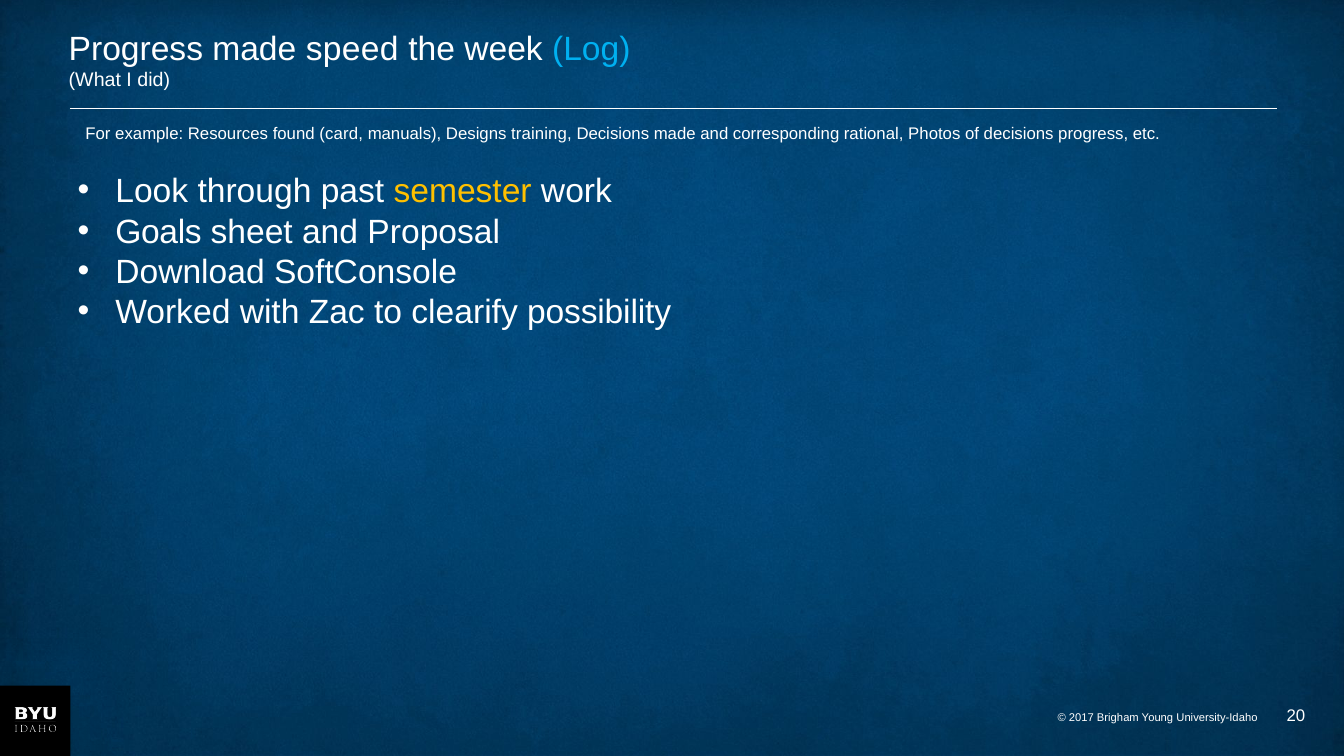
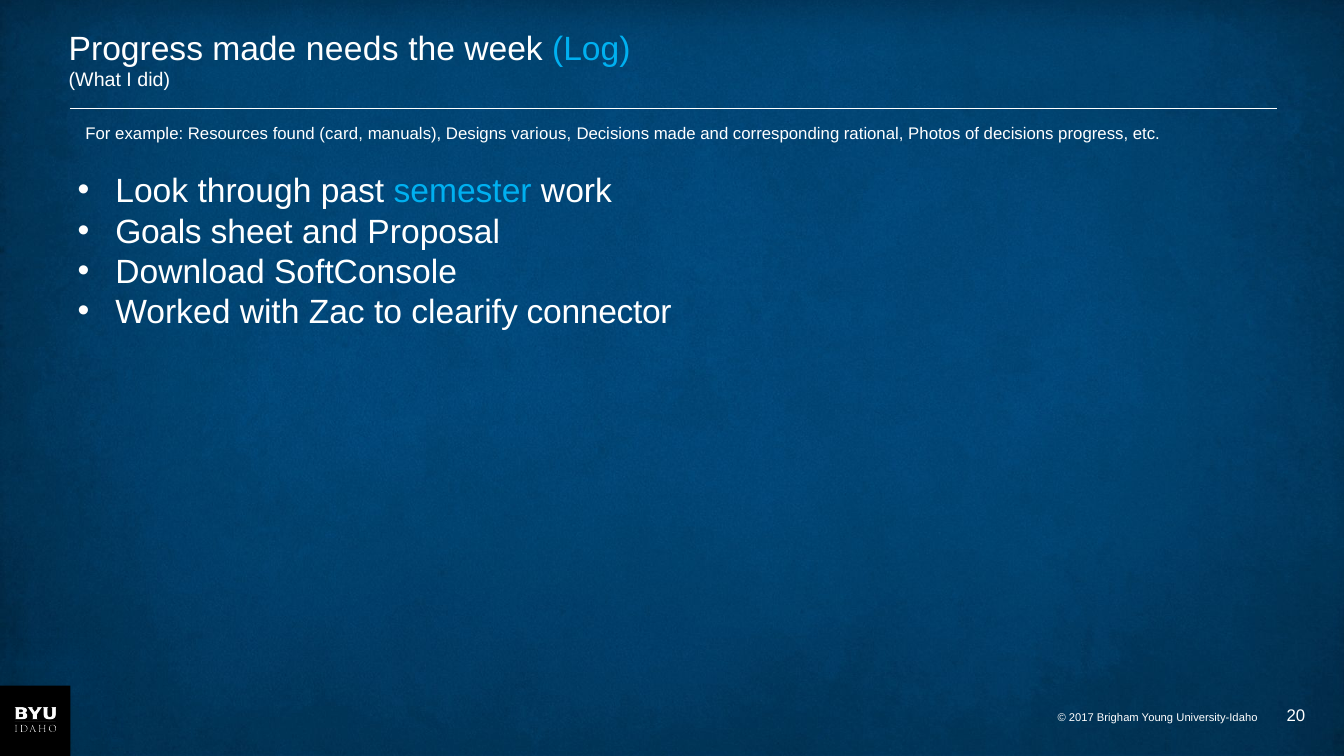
speed: speed -> needs (352, 49)
training: training -> various (541, 134)
semester colour: yellow -> light blue (463, 192)
possibility: possibility -> connector (599, 313)
